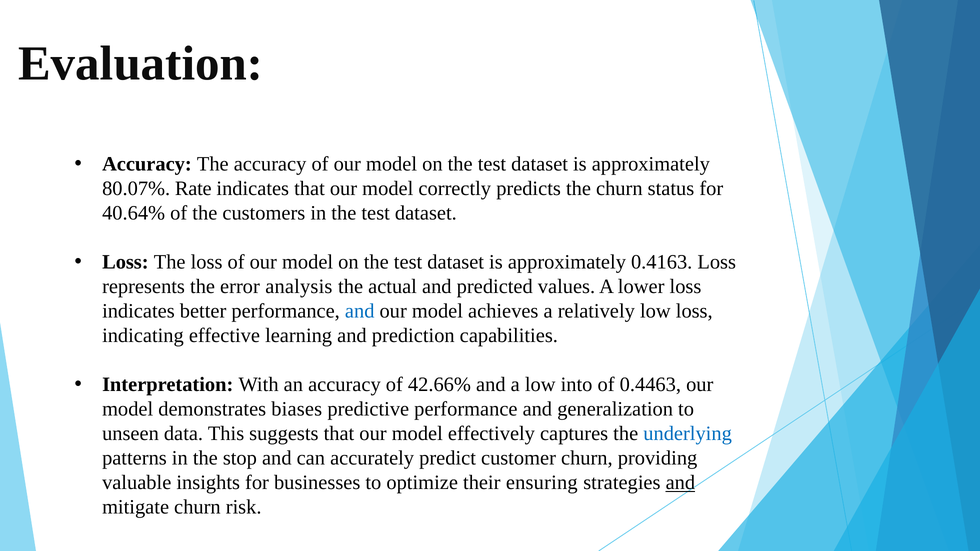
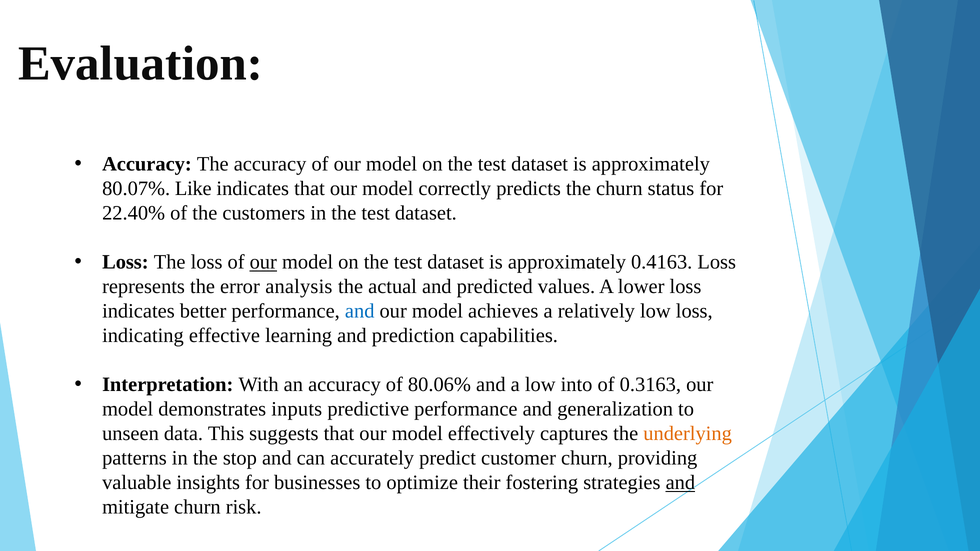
Rate: Rate -> Like (193, 189)
40.64%: 40.64% -> 22.40% (134, 213)
our underline: none -> present (263, 262)
42.66%: 42.66% -> 80.06% (439, 385)
0.4463: 0.4463 -> 0.3163 (650, 385)
biases: biases -> inputs (297, 409)
underlying colour: blue -> orange (688, 434)
ensuring: ensuring -> fostering (542, 483)
